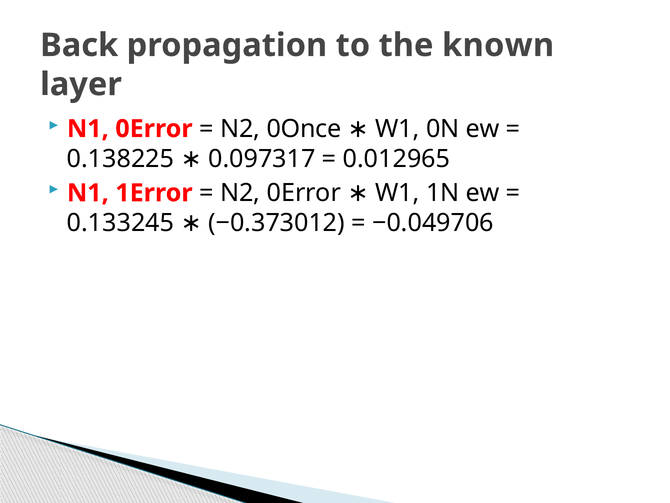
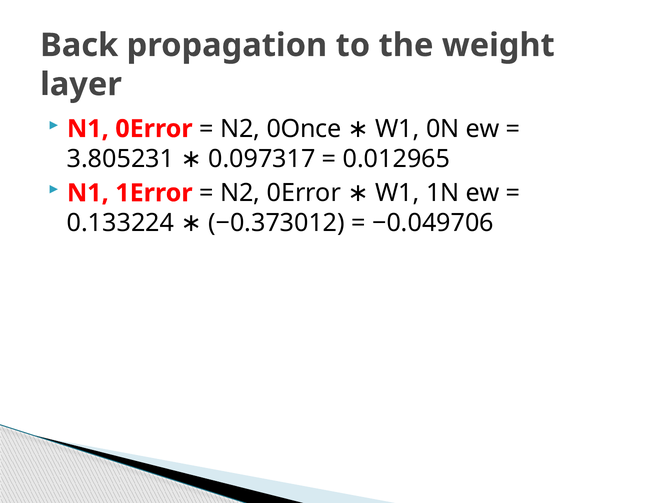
known: known -> weight (498, 45)
0.138225: 0.138225 -> 3.805231 (121, 159)
0.133245: 0.133245 -> 0.133224 (121, 223)
